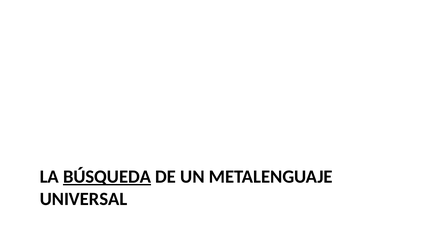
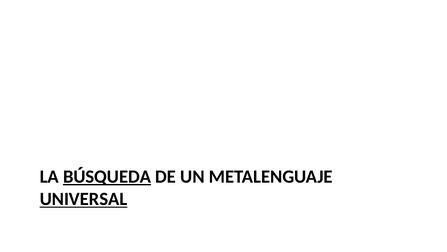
UNIVERSAL underline: none -> present (84, 199)
